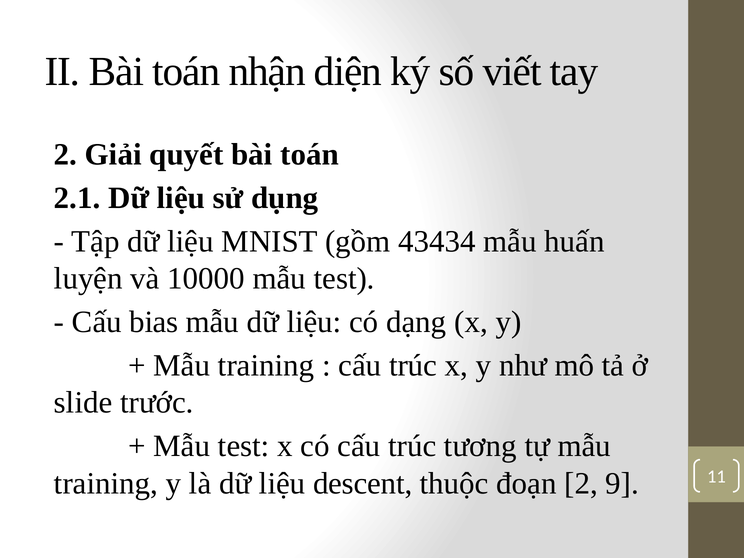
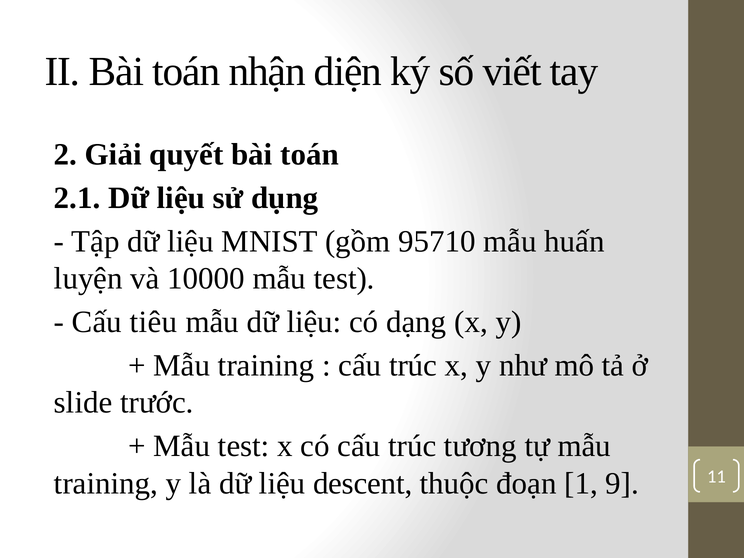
43434: 43434 -> 95710 (437, 242)
bias: bias -> tiêu (153, 322)
đoạn 2: 2 -> 1 (581, 483)
